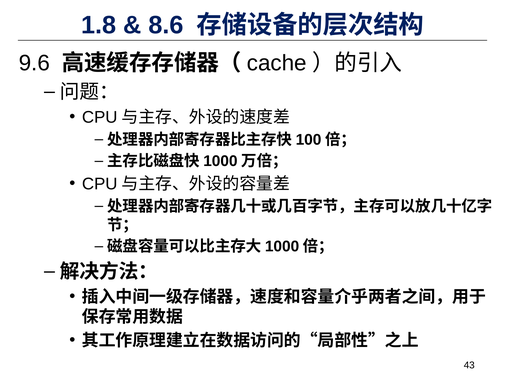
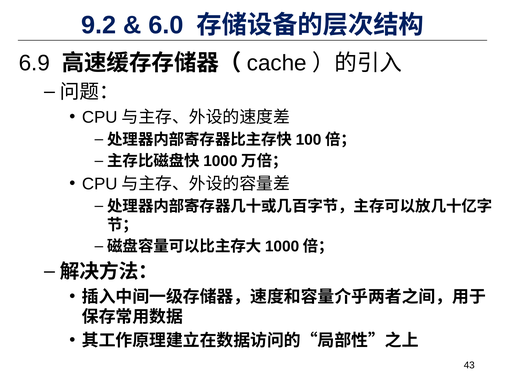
1.8: 1.8 -> 9.2 (99, 25)
8.6: 8.6 -> 6.0 (166, 25)
9.6: 9.6 -> 6.9 (34, 63)
